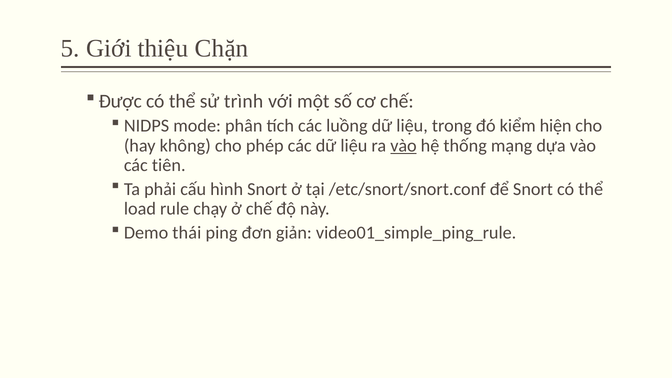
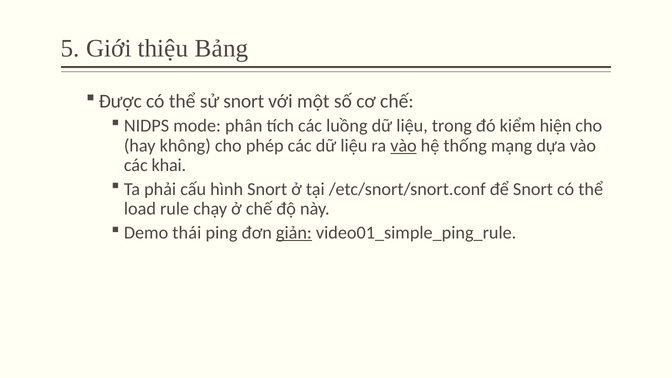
Chặn: Chặn -> Bảng (222, 48)
sử trình: trình -> snort (244, 101)
tiên: tiên -> khai (169, 165)
giản underline: none -> present (294, 233)
